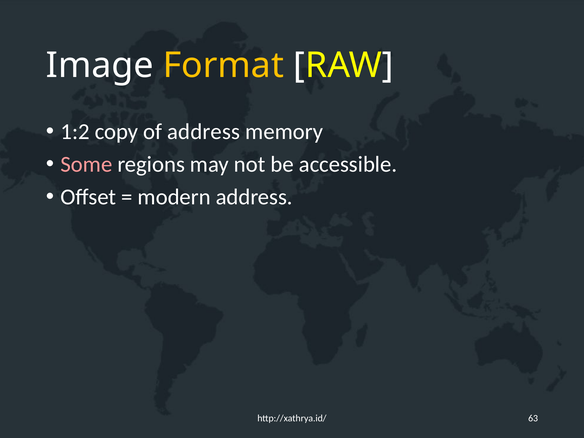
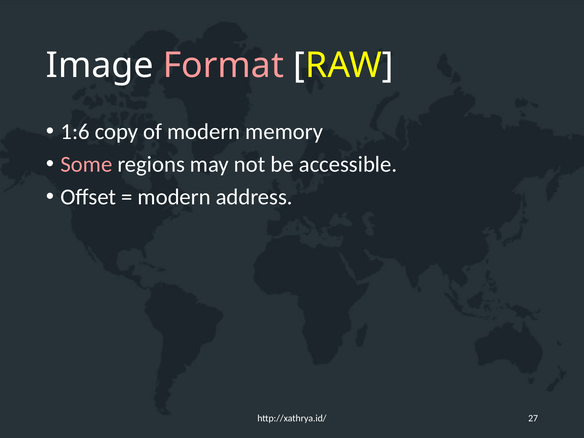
Format colour: yellow -> pink (223, 65)
1:2: 1:2 -> 1:6 (75, 132)
of address: address -> modern (204, 132)
63: 63 -> 27 (533, 418)
